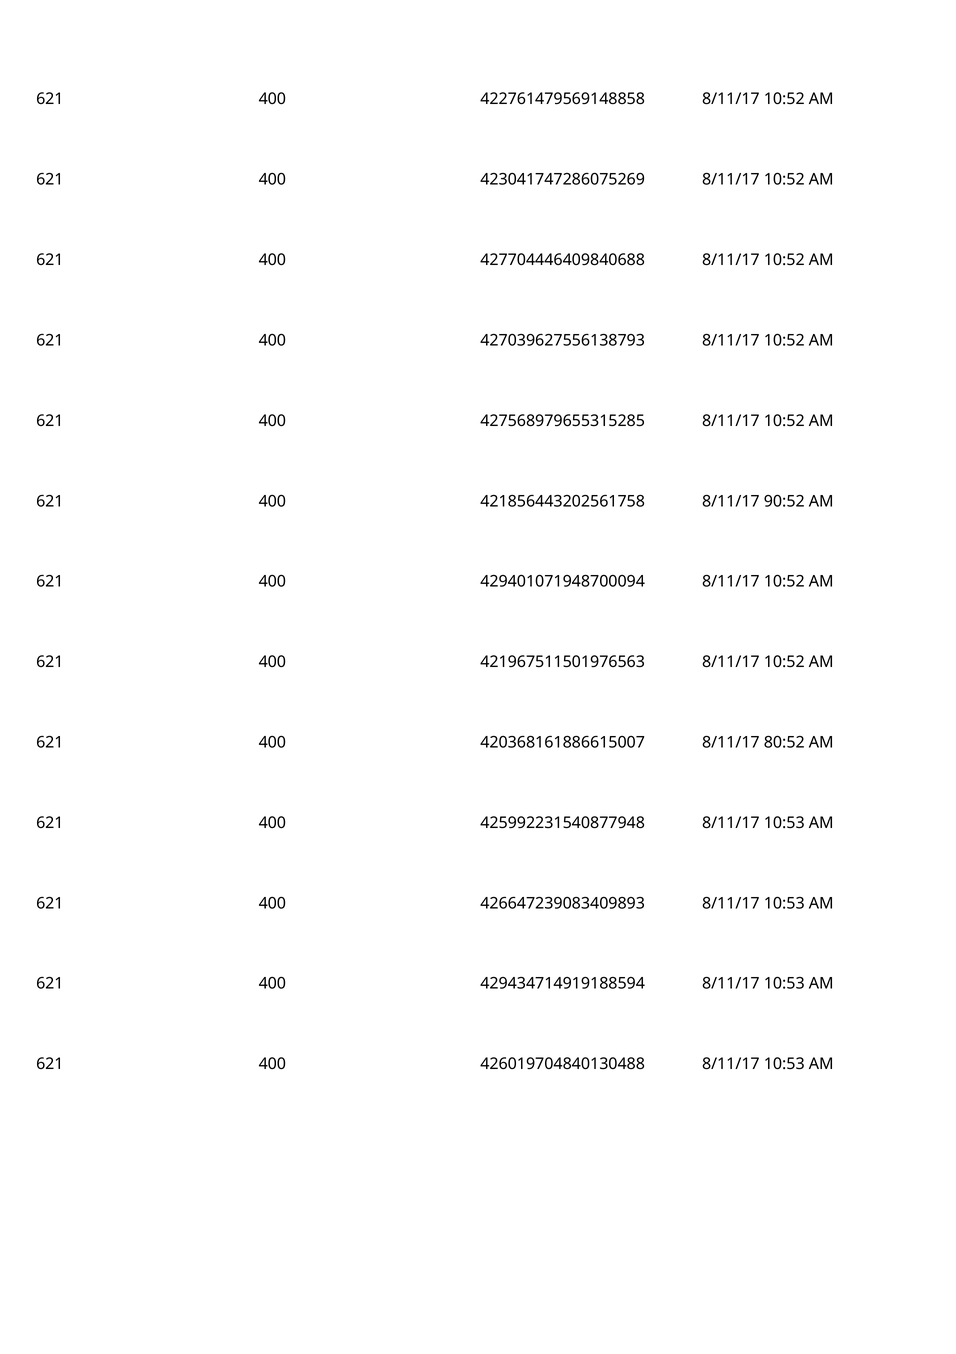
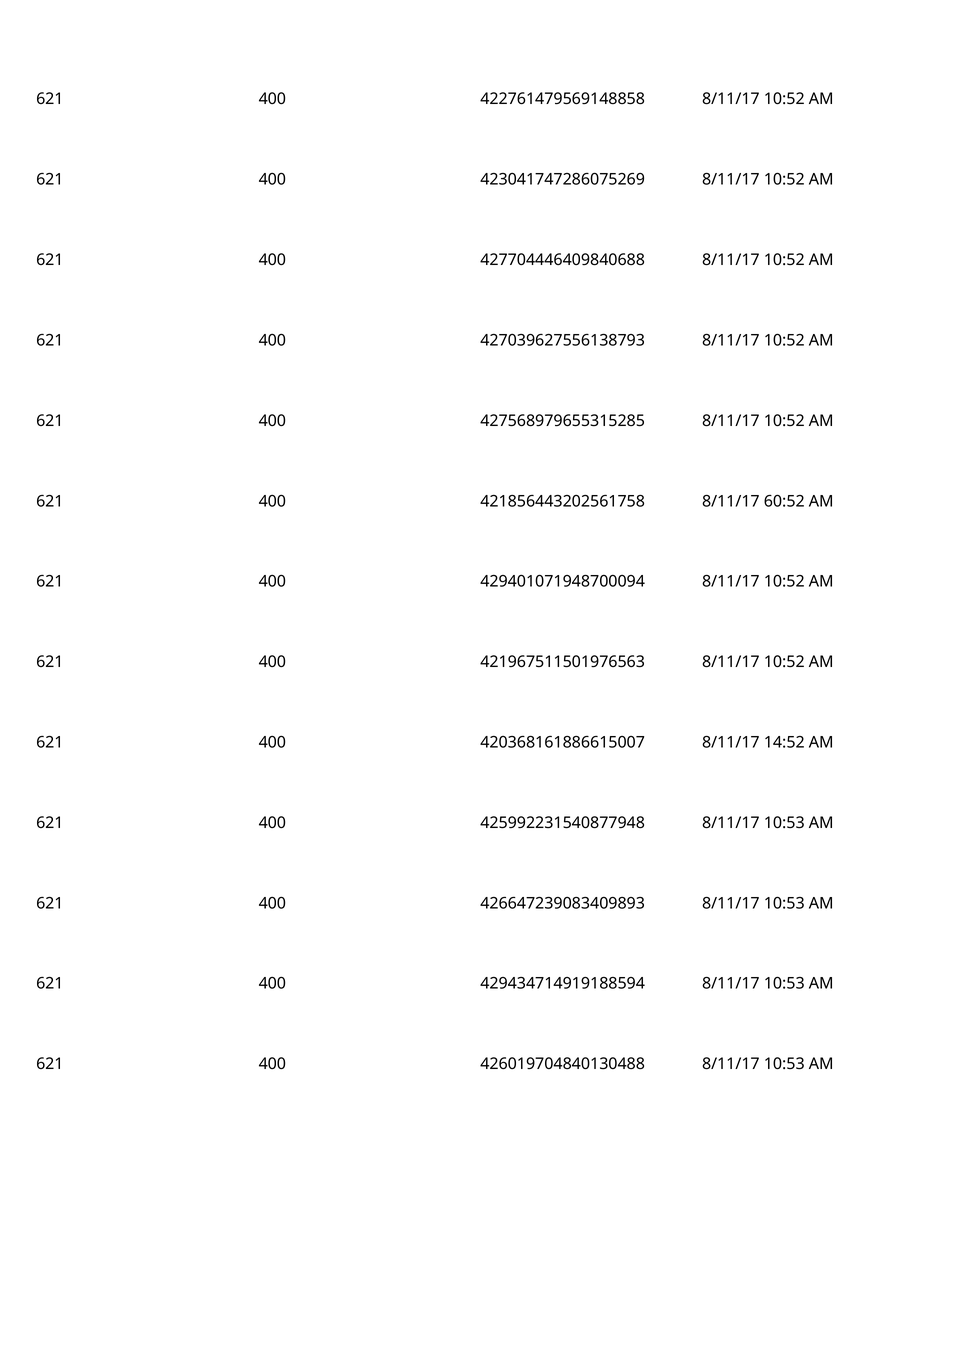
90:52: 90:52 -> 60:52 (784, 501)
80:52: 80:52 -> 14:52 (784, 742)
